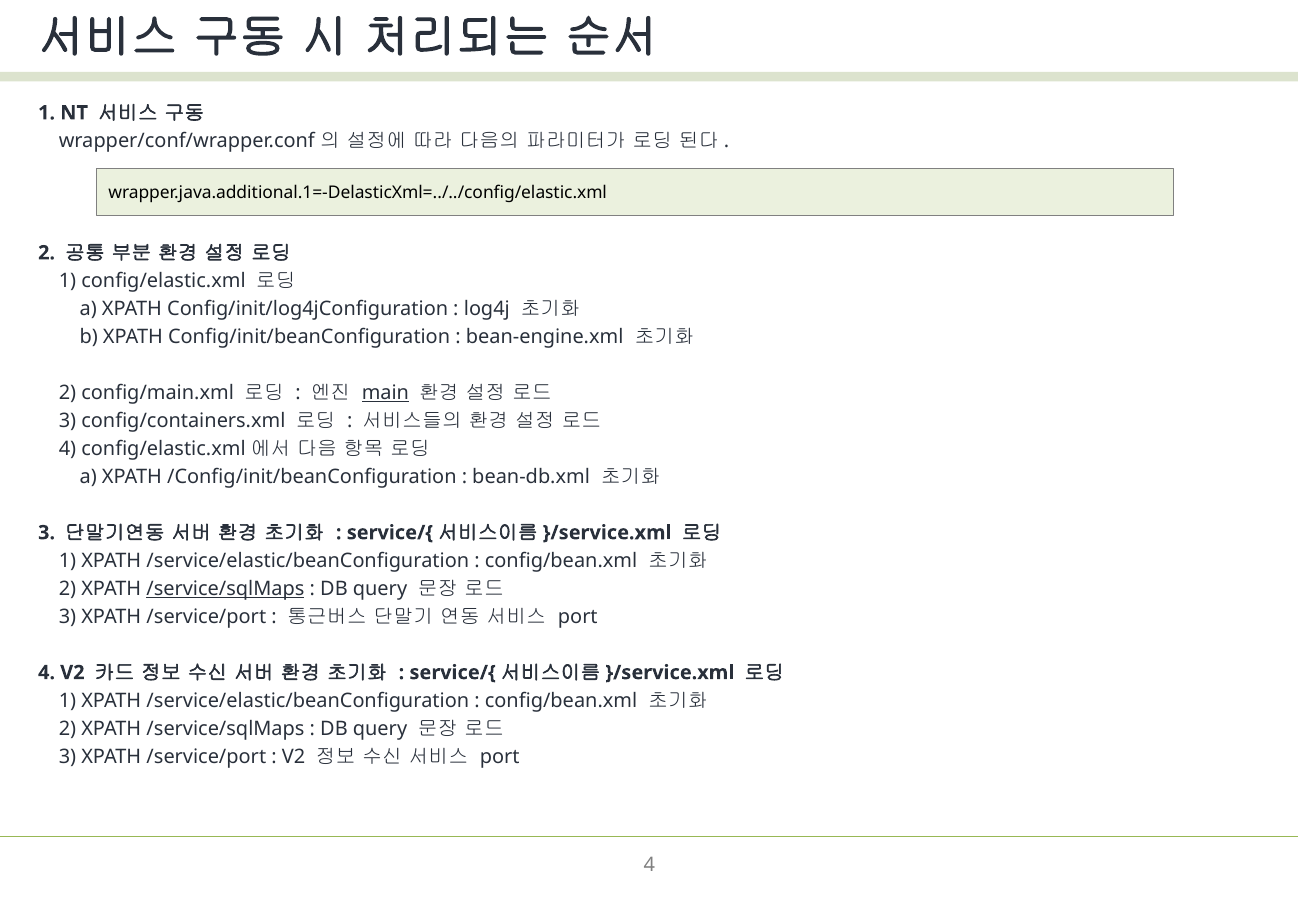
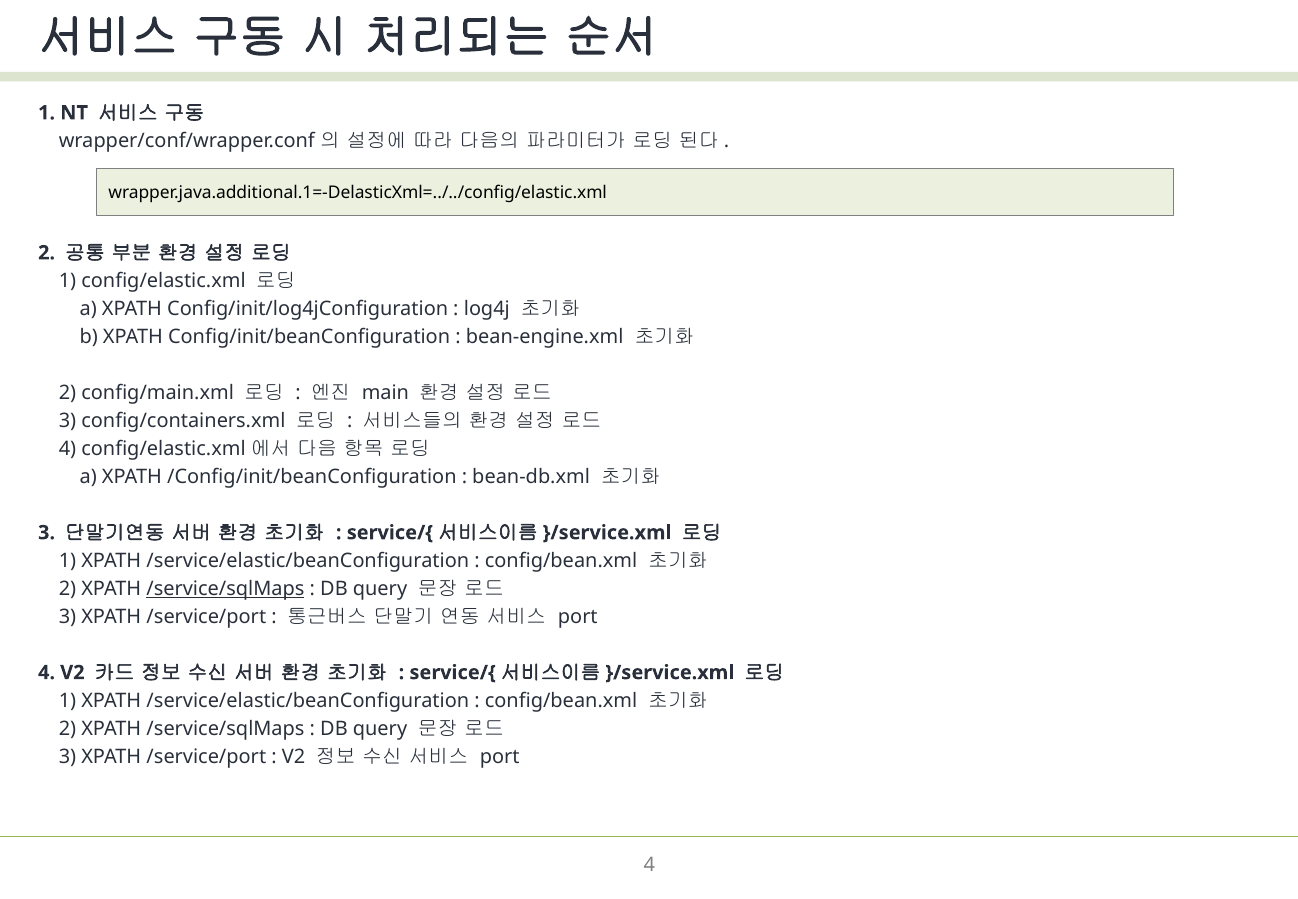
main underline: present -> none (385, 393)
